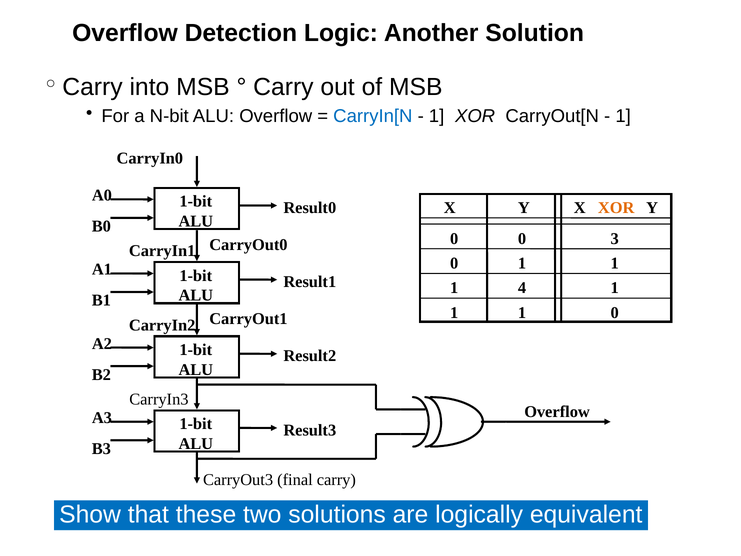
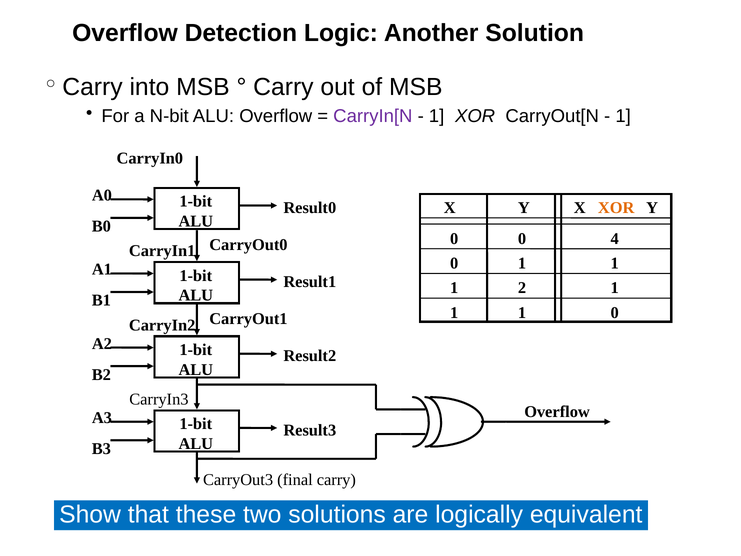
CarryIn[N colour: blue -> purple (373, 116)
3: 3 -> 4 (615, 239)
4: 4 -> 2 (522, 288)
